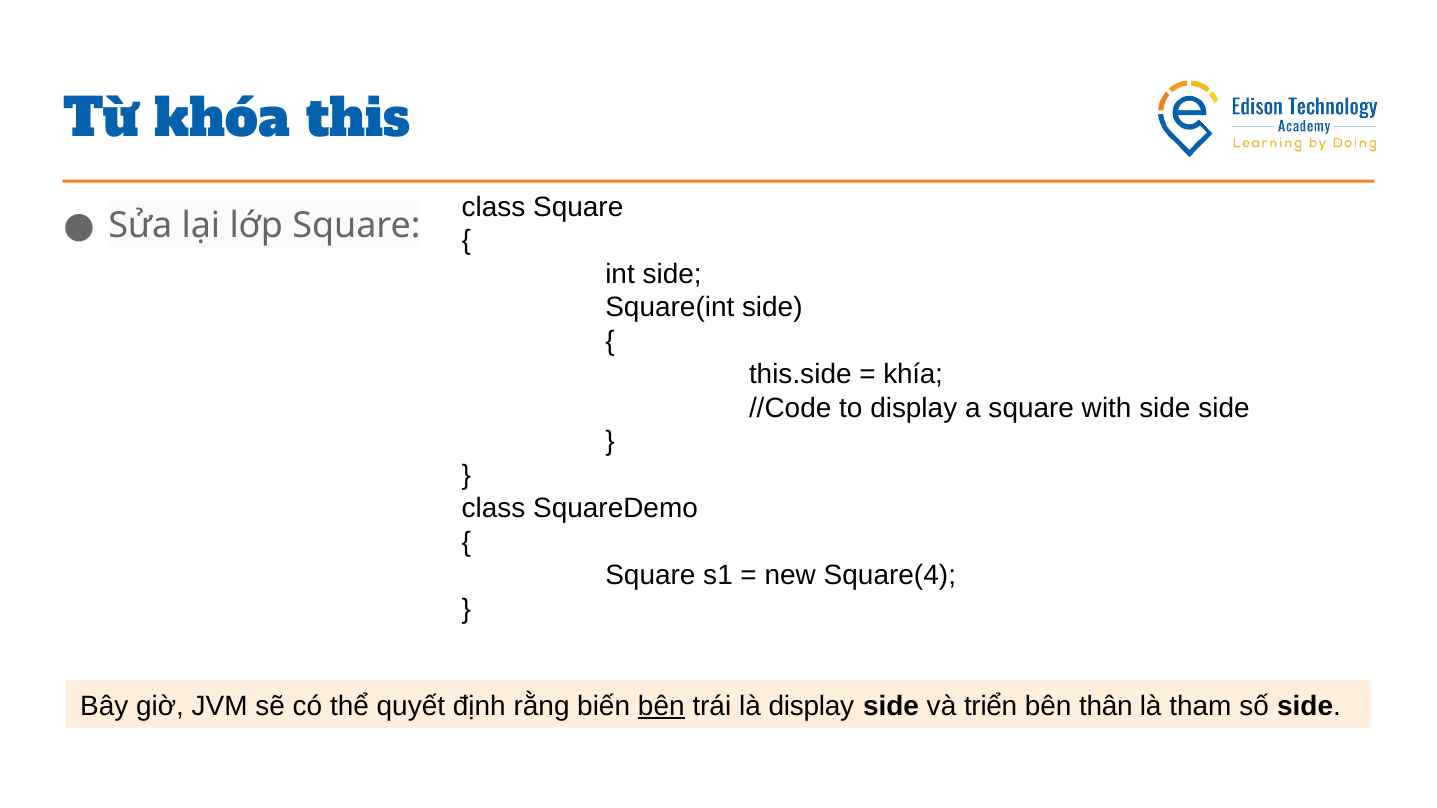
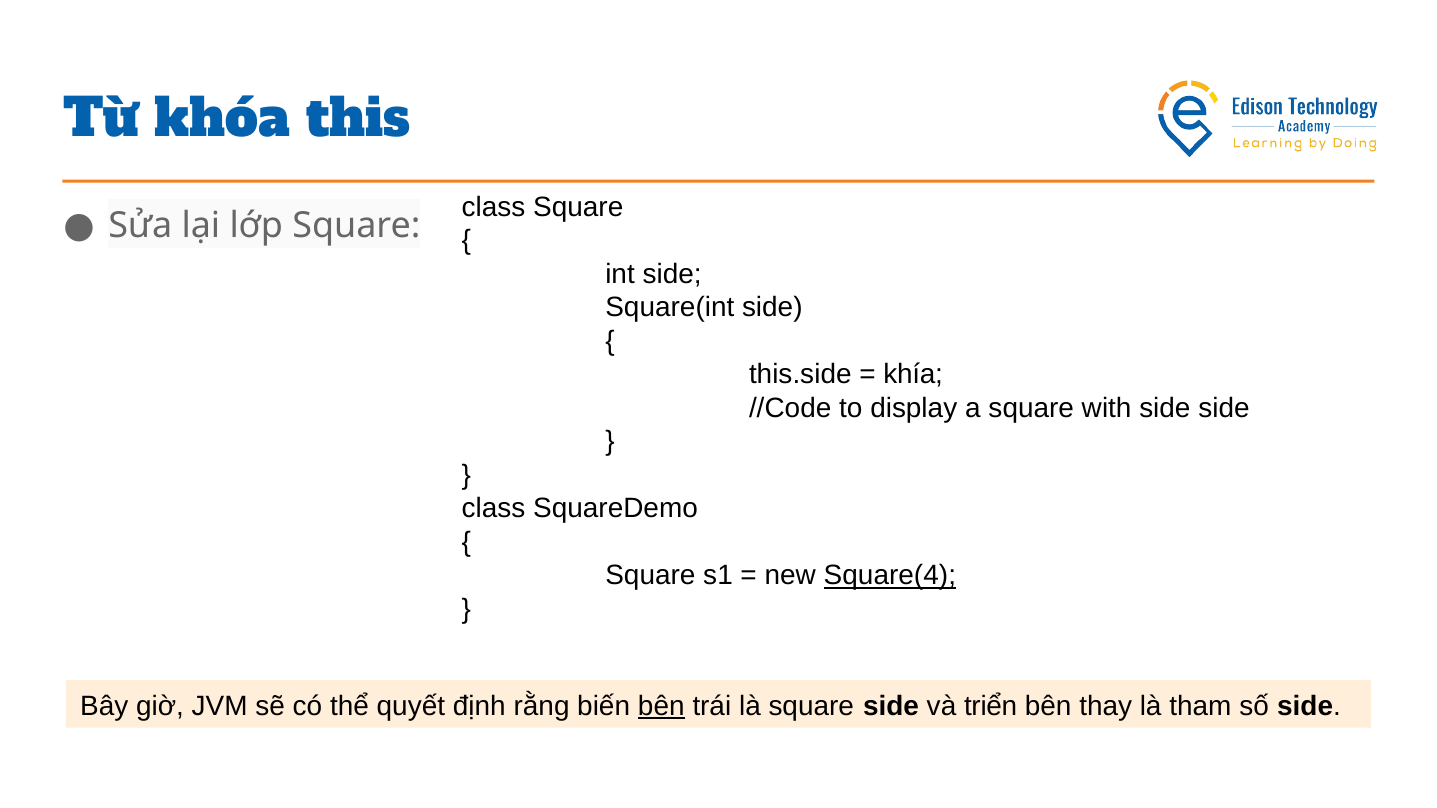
Square(4 underline: none -> present (890, 576)
là display: display -> square (811, 706)
thân: thân -> thay (1106, 706)
